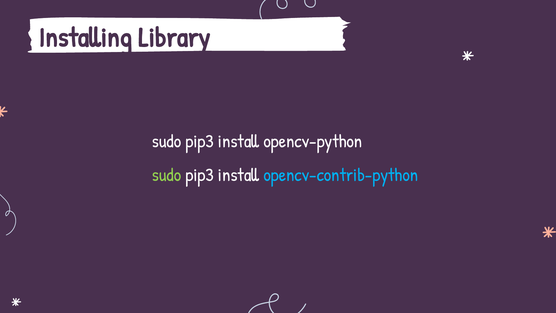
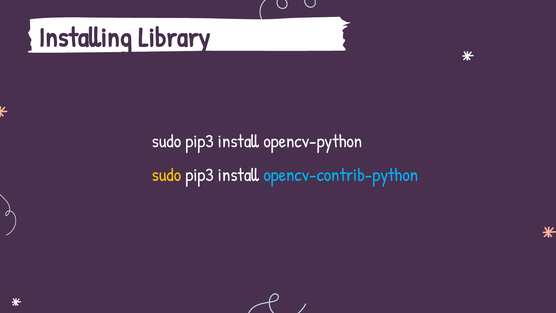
sudo colour: light green -> yellow (167, 175)
